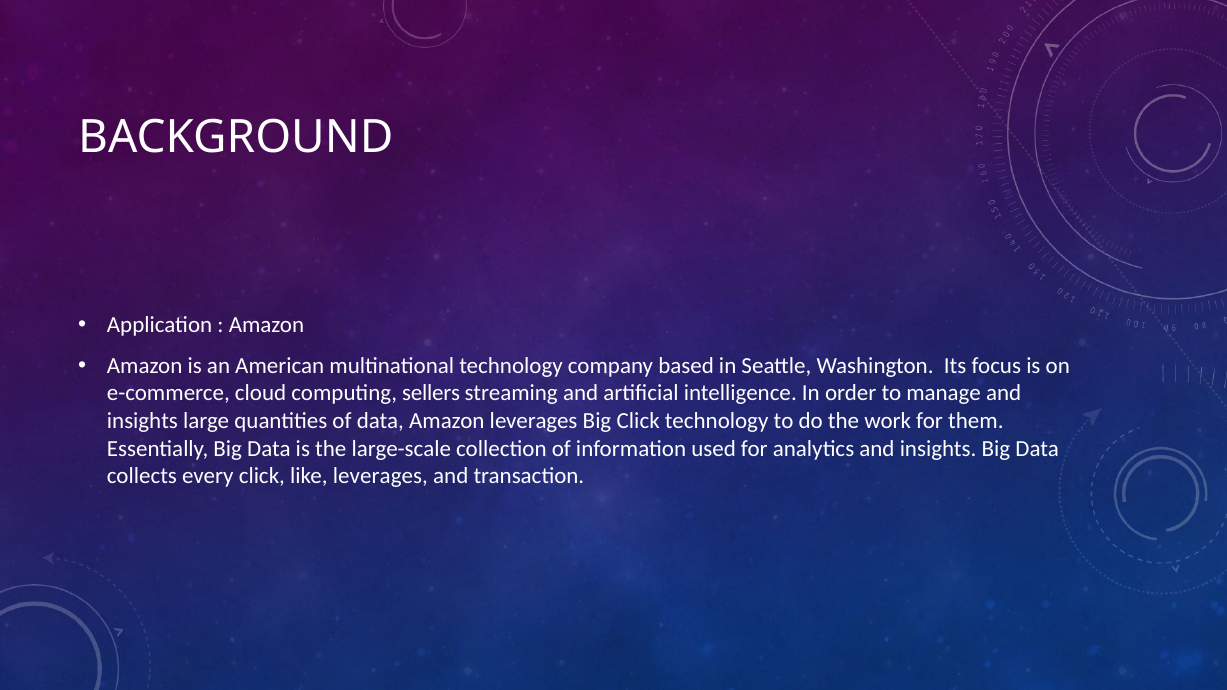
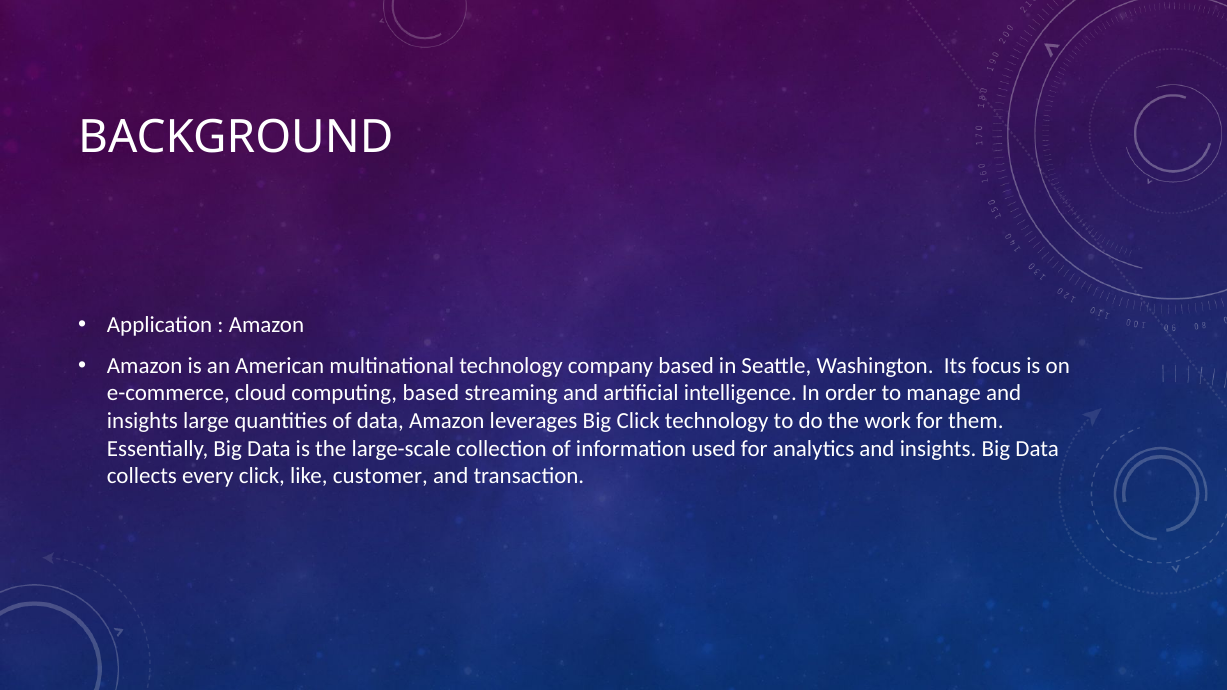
computing sellers: sellers -> based (431, 393)
like leverages: leverages -> customer (380, 476)
